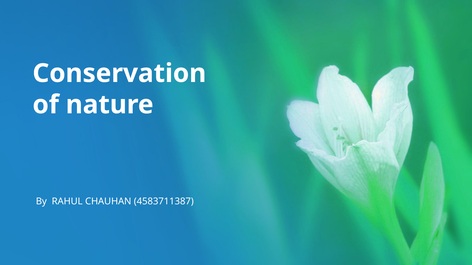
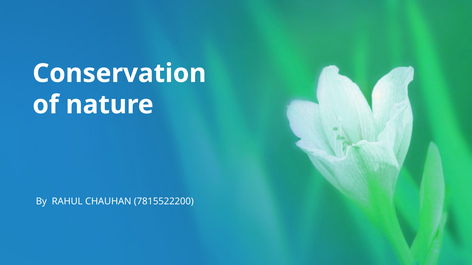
4583711387: 4583711387 -> 7815522200 (164, 202)
